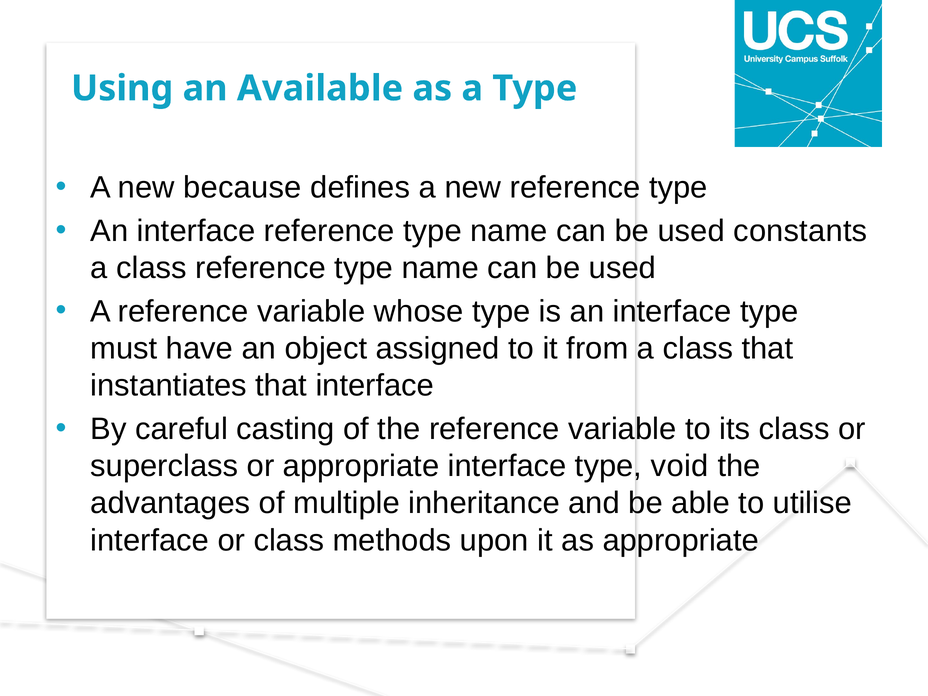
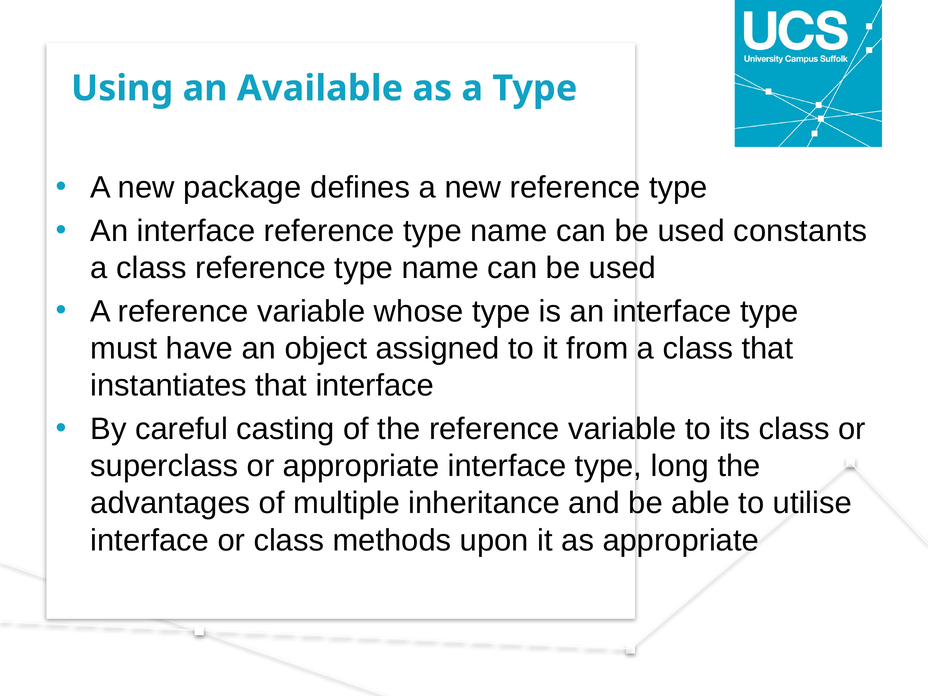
because: because -> package (242, 188)
void: void -> long (680, 466)
